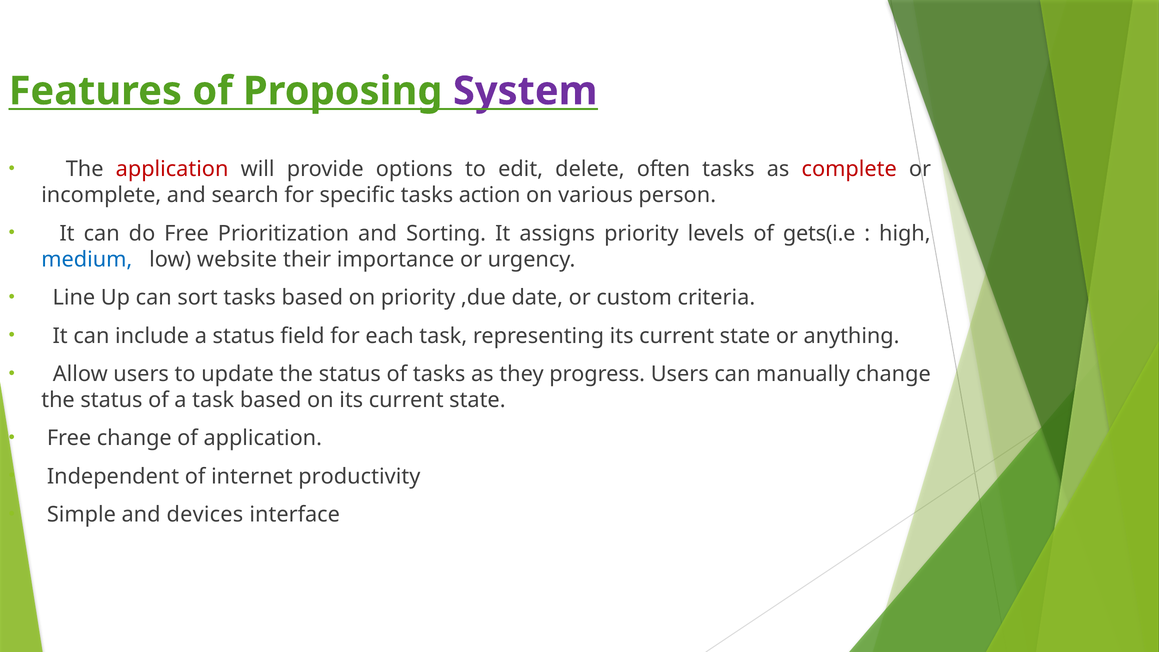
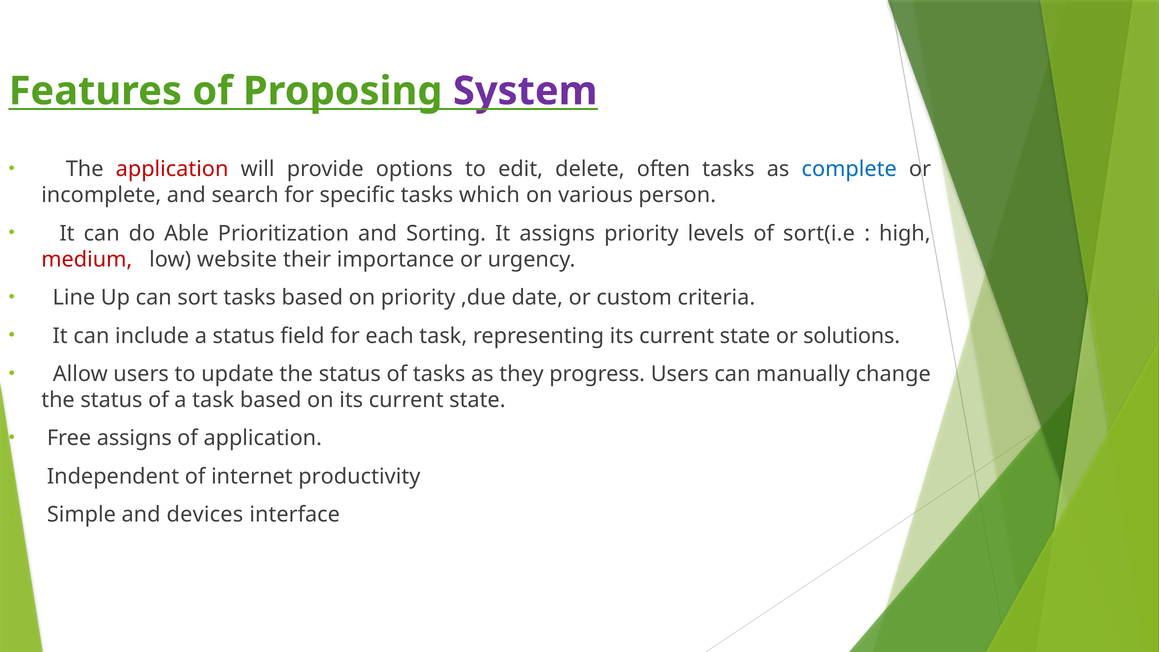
complete colour: red -> blue (849, 169)
action: action -> which (489, 195)
do Free: Free -> Able (187, 233)
gets(i.e: gets(i.e -> sort(i.e (819, 233)
medium colour: blue -> red (87, 260)
anything: anything -> solutions (852, 336)
Free change: change -> assigns (134, 438)
